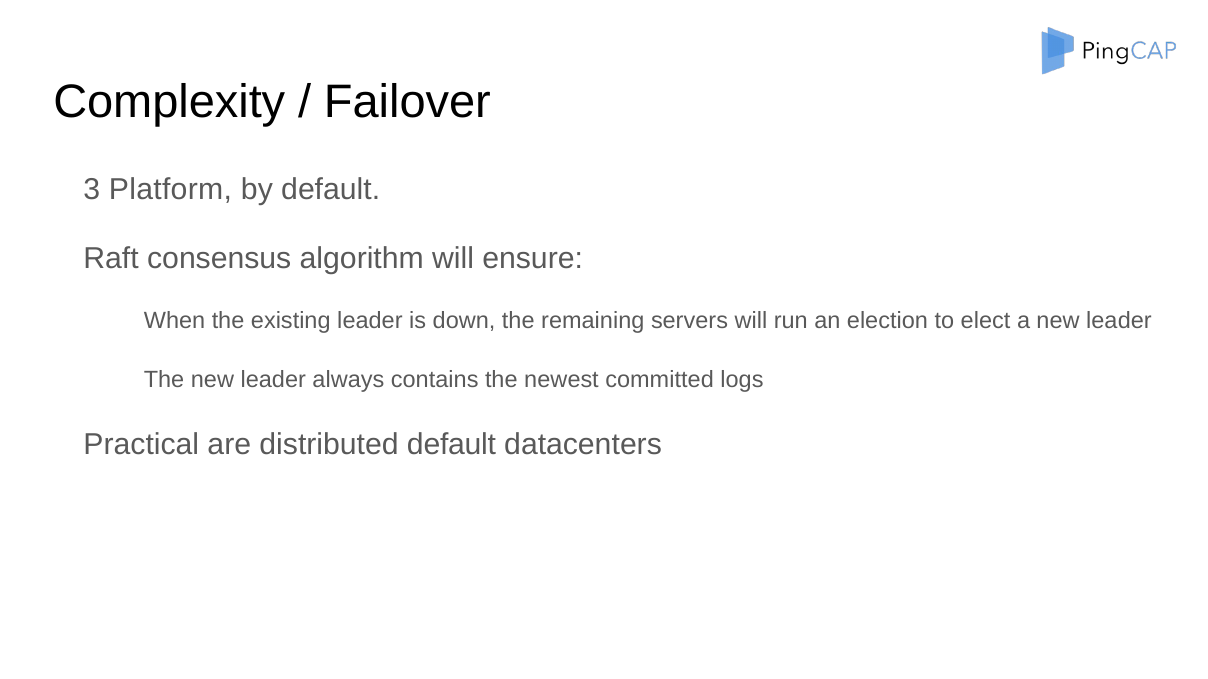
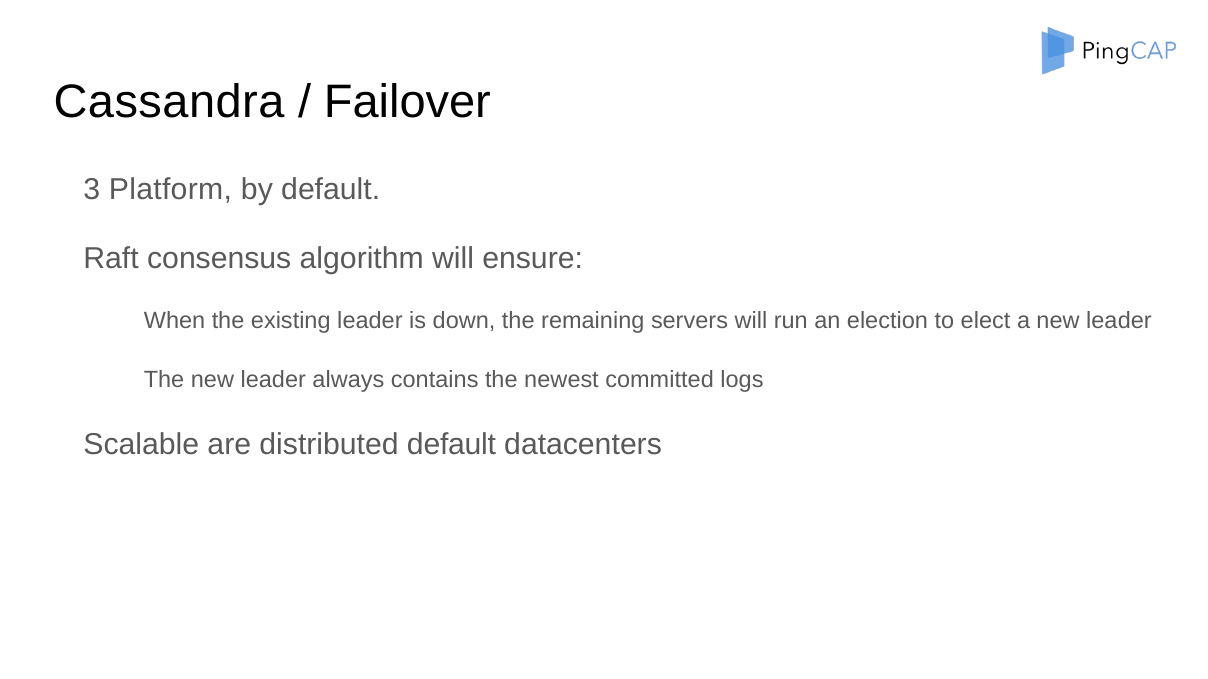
Complexity: Complexity -> Cassandra (169, 102)
Practical: Practical -> Scalable (141, 445)
